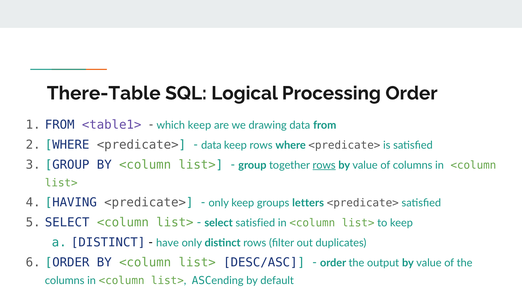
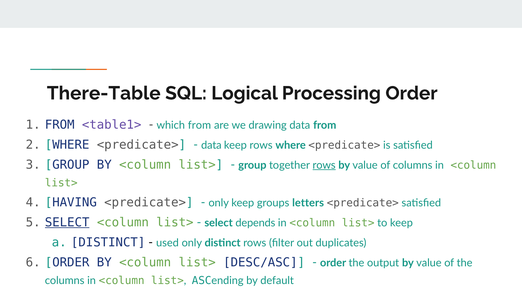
which keep: keep -> from (199, 125)
SELECT underline: none -> present (67, 222)
select satisfied: satisfied -> depends (255, 222)
have: have -> used (167, 242)
